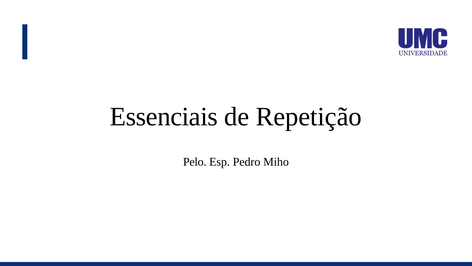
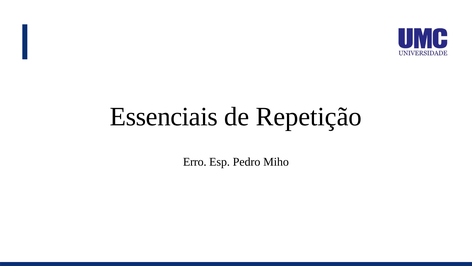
Pelo: Pelo -> Erro (195, 162)
